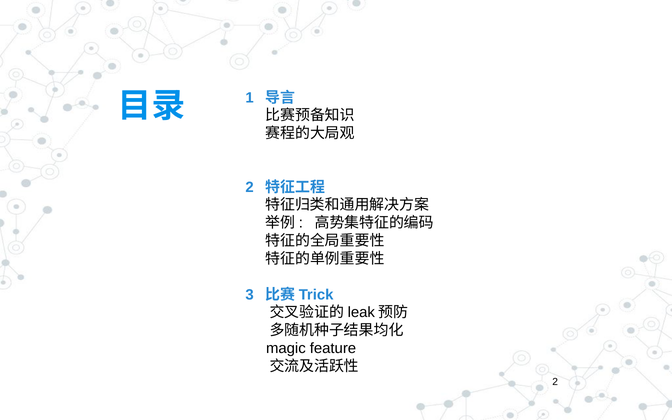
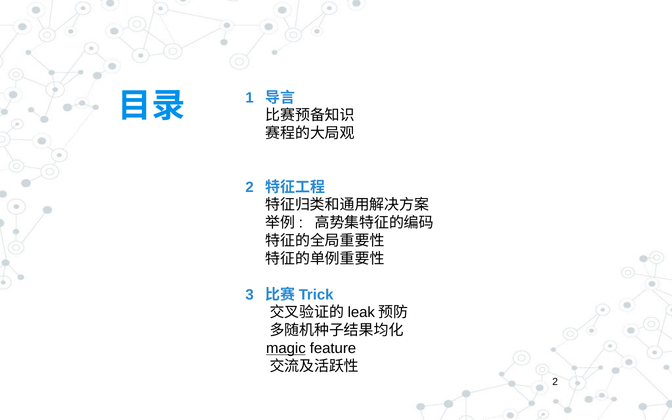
magic underline: none -> present (286, 348)
